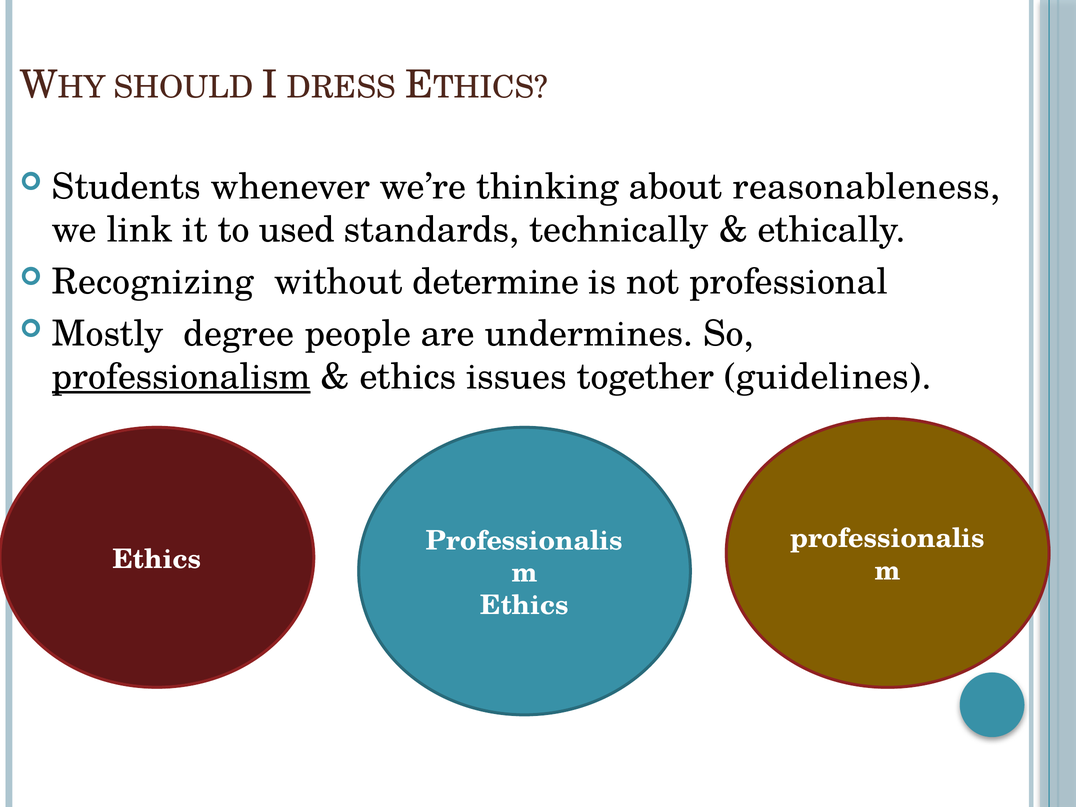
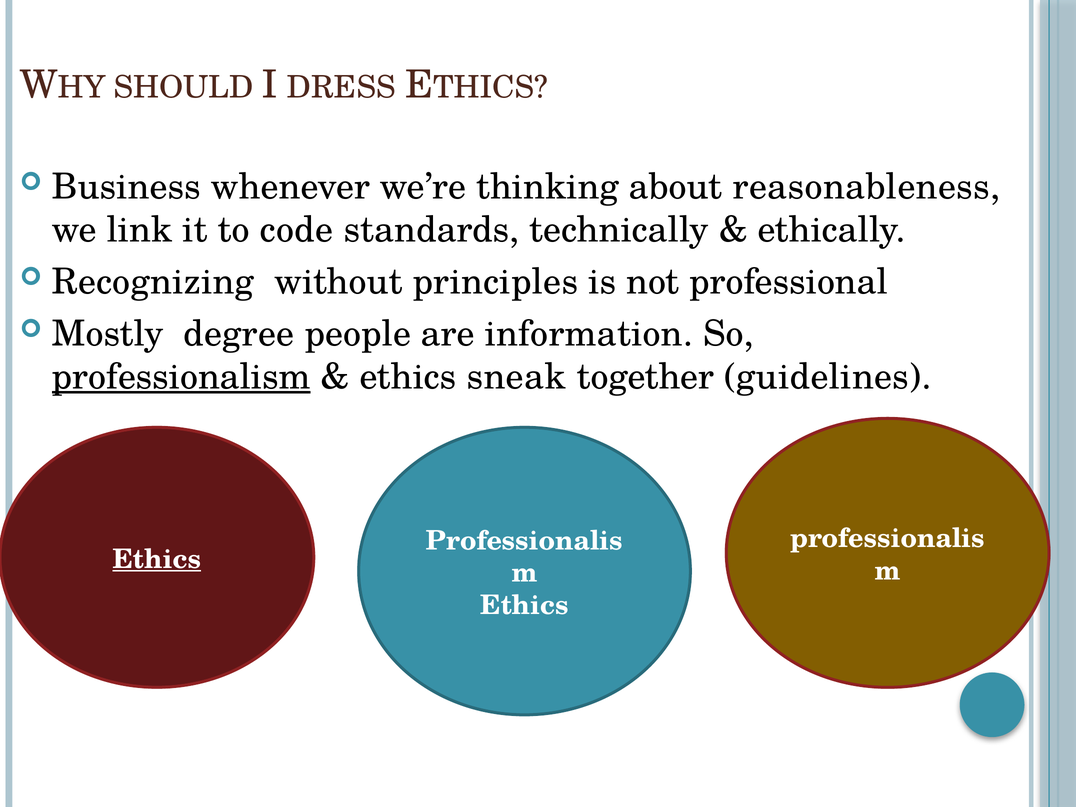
Students: Students -> Business (126, 187)
used: used -> code (297, 230)
determine: determine -> principles (495, 282)
undermines: undermines -> information (589, 334)
issues: issues -> sneak (516, 377)
Ethics underline: none -> present (157, 559)
